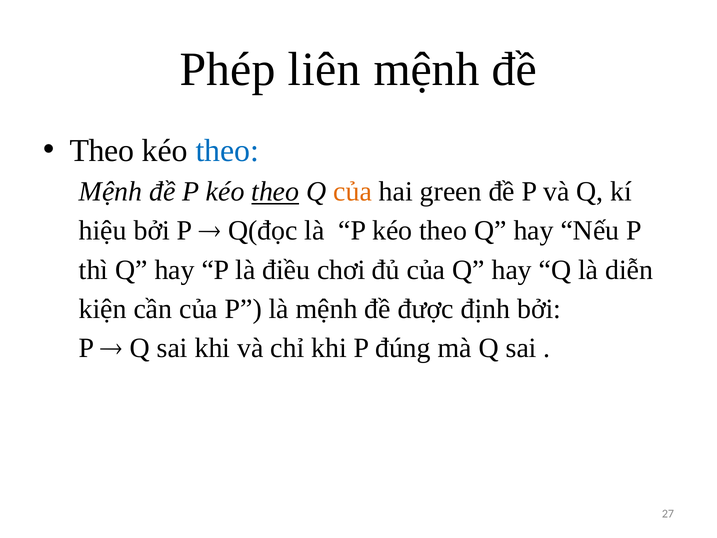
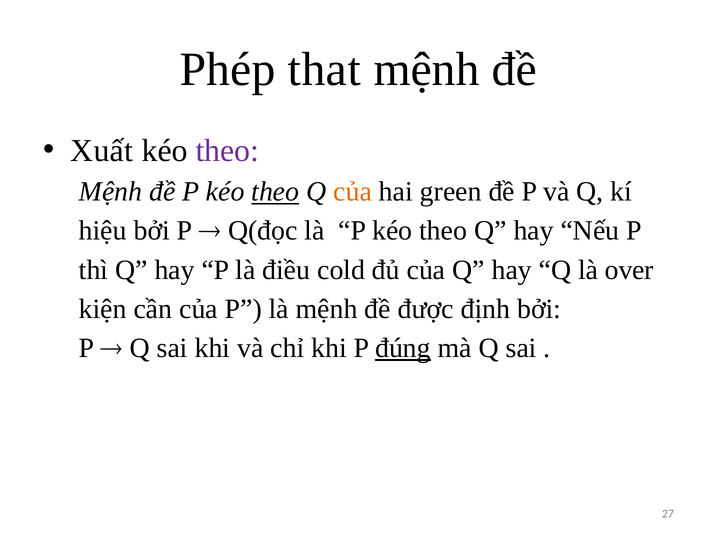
liên: liên -> that (324, 70)
Theo: Theo -> Xuất (102, 150)
theo colour: blue -> purple (227, 150)
chơi: chơi -> cold (341, 270)
diễn: diễn -> over (629, 270)
đúng underline: none -> present (403, 348)
